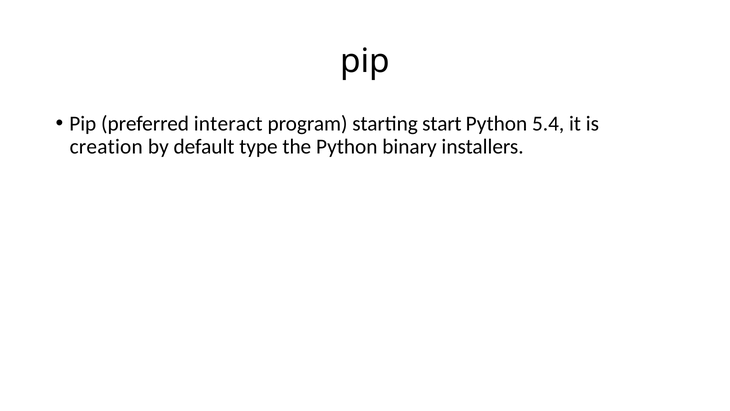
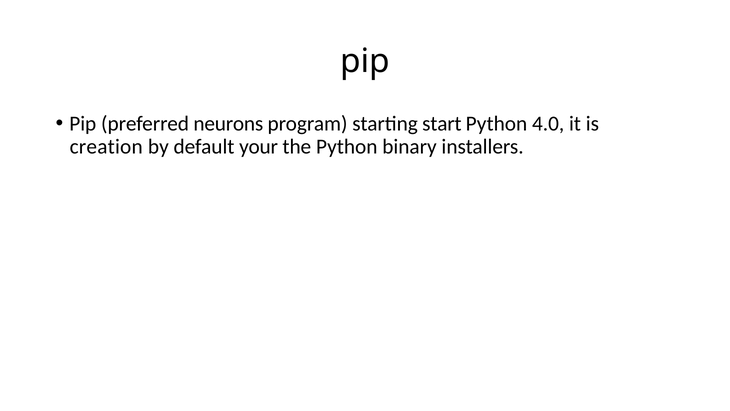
interact: interact -> neurons (228, 123)
5.4: 5.4 -> 4.0 (548, 123)
type: type -> your (259, 146)
